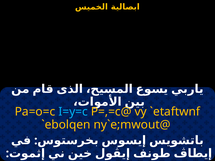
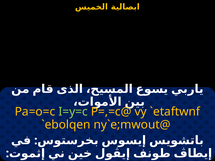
I=y=c colour: light blue -> light green (73, 112)
